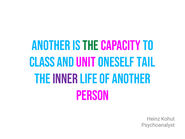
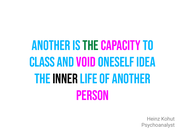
unit: unit -> void (86, 62)
tail: tail -> idea (146, 62)
inner colour: purple -> black (65, 79)
